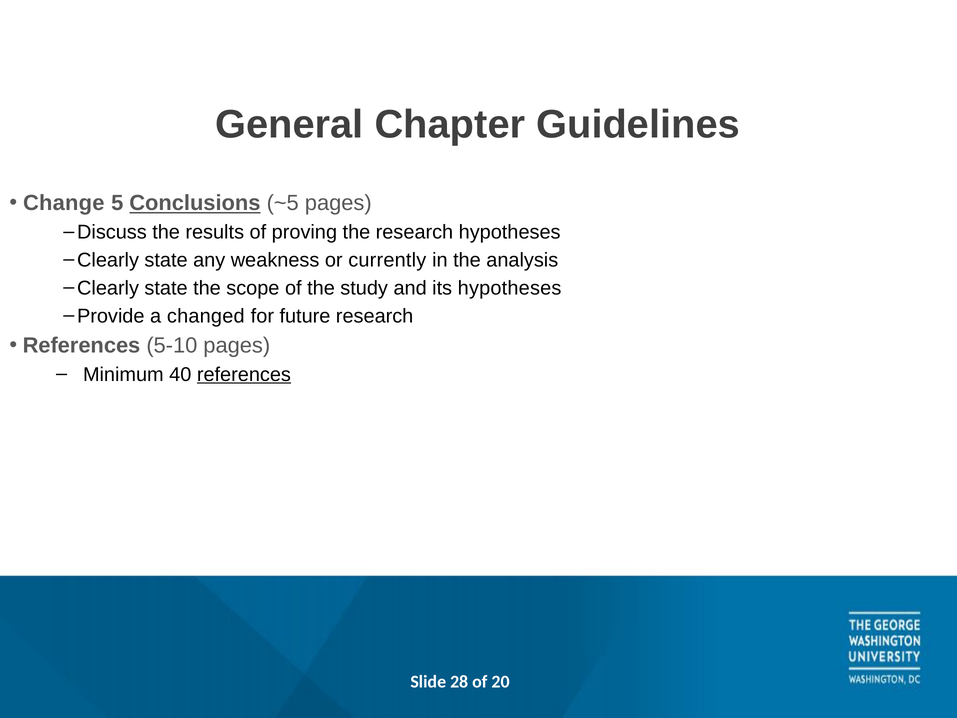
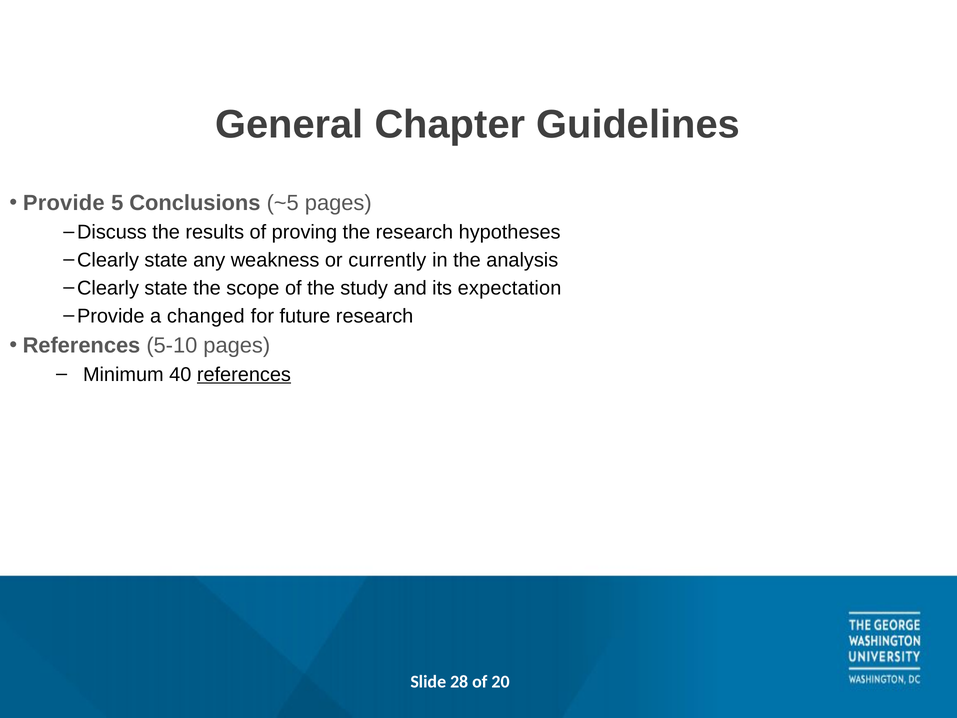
Change: Change -> Provide (64, 203)
Conclusions underline: present -> none (195, 203)
its hypotheses: hypotheses -> expectation (510, 288)
